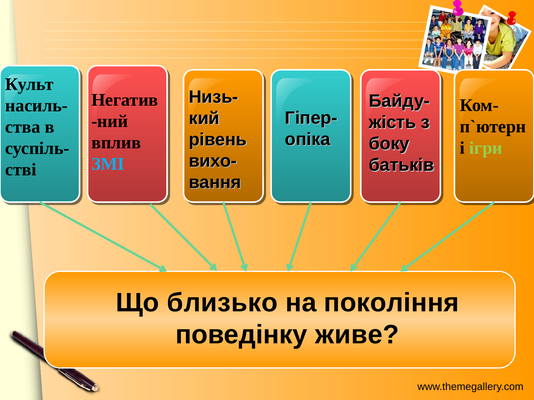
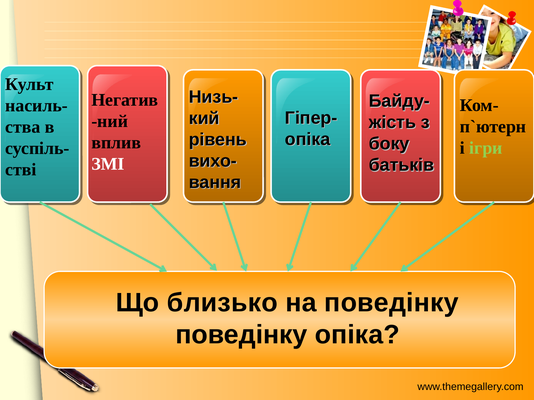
ЗМІ colour: light blue -> white (108, 164)
на покоління: покоління -> поведінку (392, 303)
поведінку живе: живе -> опіка (357, 335)
